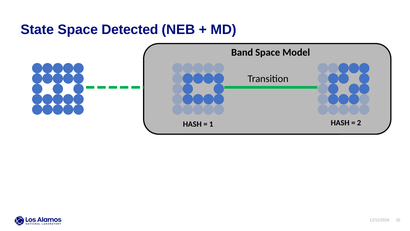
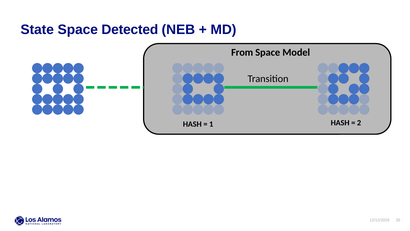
Band: Band -> From (242, 52)
